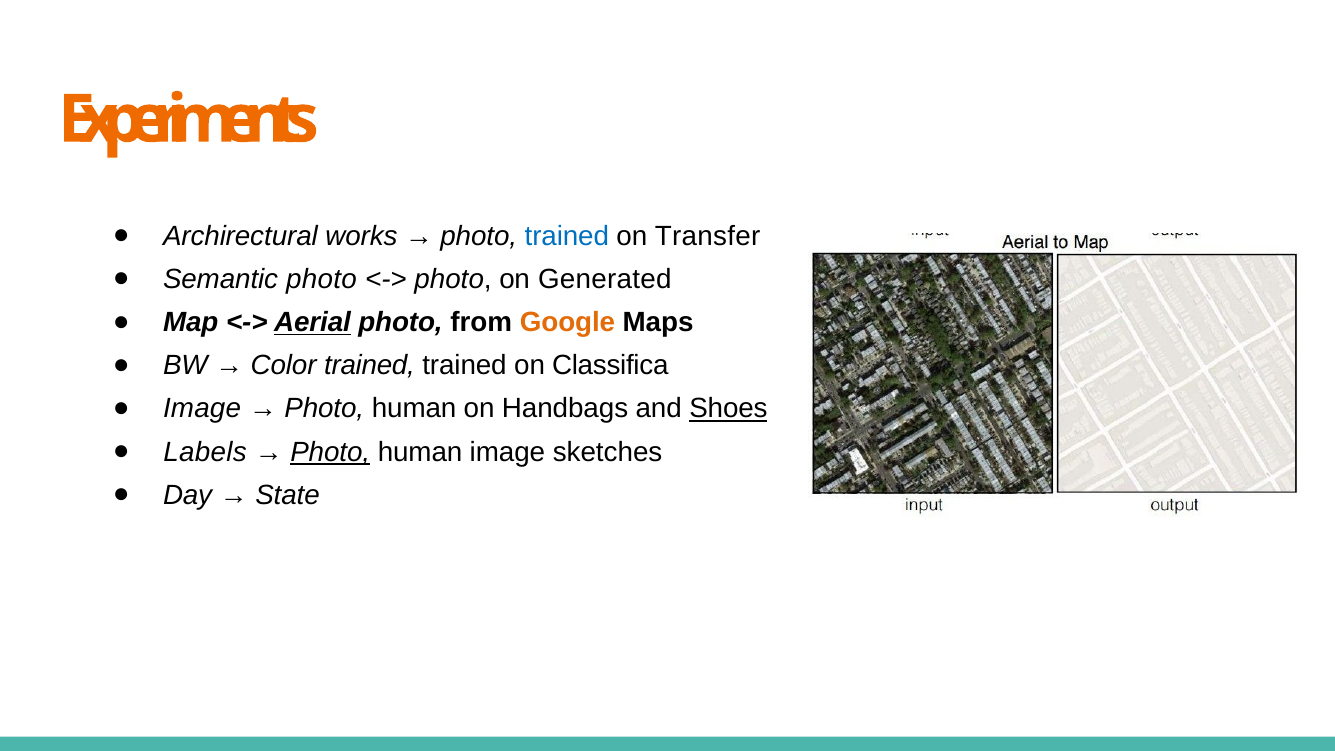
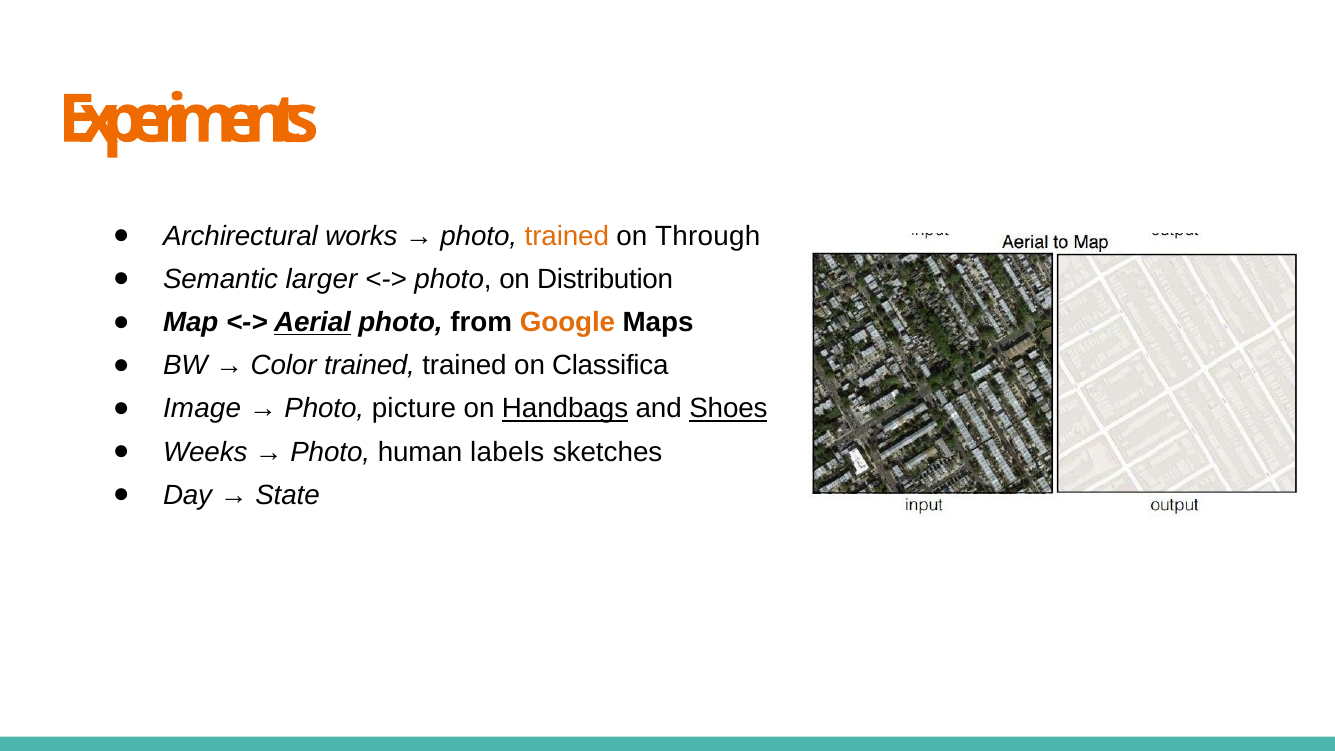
trained colour: blue -> orange (567, 236)
Transfer: Transfer -> Through (708, 236)
Semantic photo: photo -> larger (321, 279)
Generated: Generated -> Distribution (605, 279)
human: human -> picture (414, 409)
Handbags underline: none -> present (565, 409)
Labels: Labels -> Weeks (205, 452)
Photo underline: present -> none (330, 452)
human image: image -> labels (507, 452)
